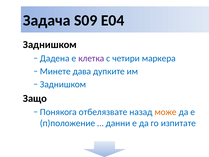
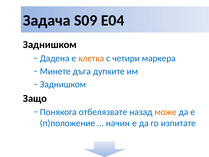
клетка colour: purple -> orange (91, 58)
дава: дава -> дъга (82, 71)
данни: данни -> начин (118, 123)
